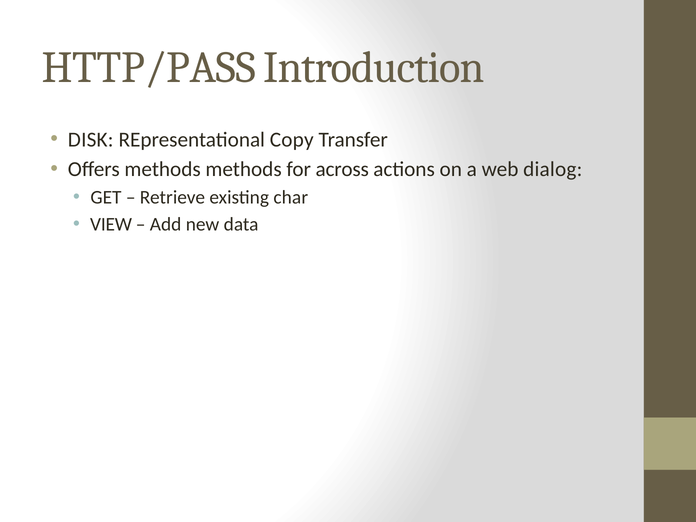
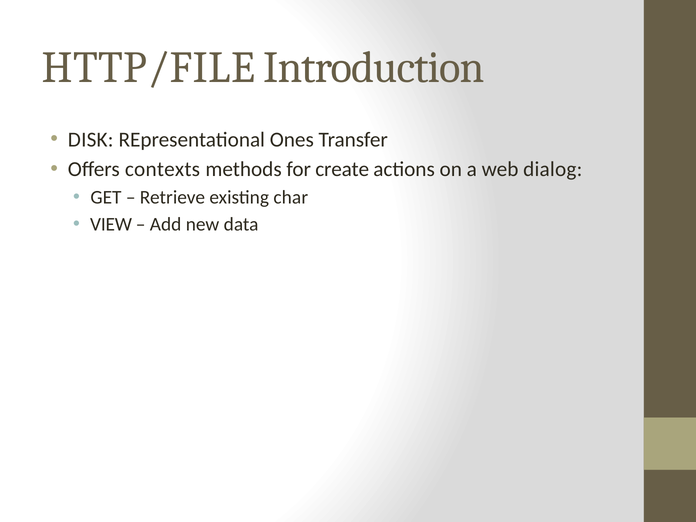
HTTP/PASS: HTTP/PASS -> HTTP/FILE (148, 68)
Copy: Copy -> Ones (292, 140)
Offers methods: methods -> contexts (162, 169)
across: across -> create (342, 169)
